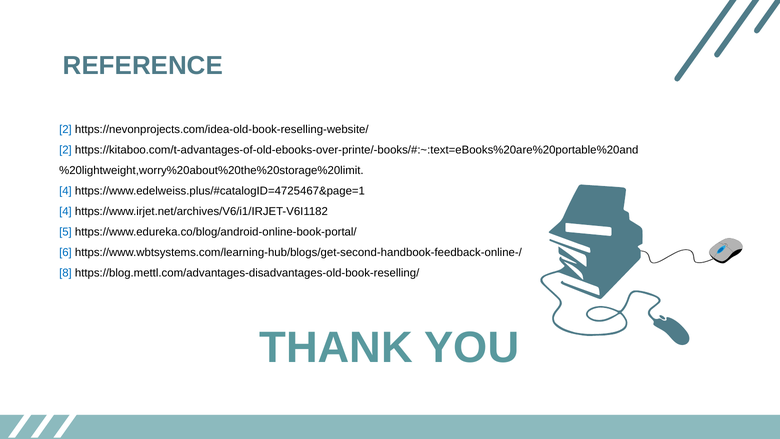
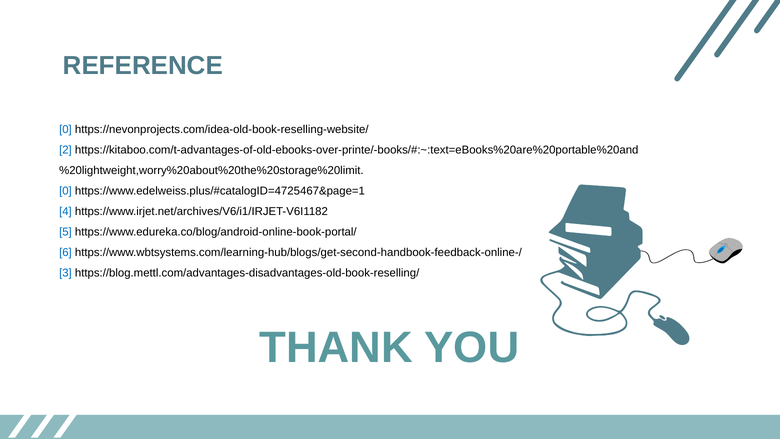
2: 2 -> 0 (65, 129)
4: 4 -> 0 (65, 191)
8: 8 -> 3 (65, 273)
